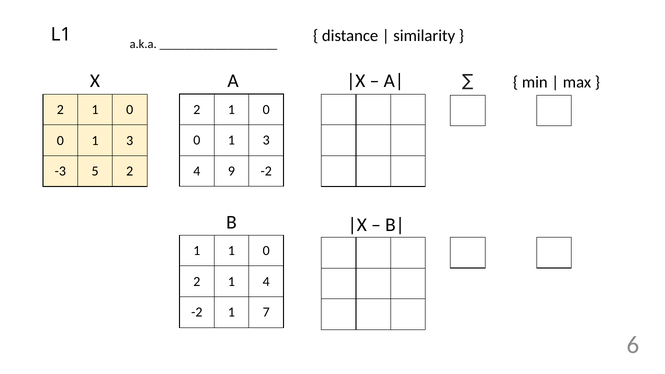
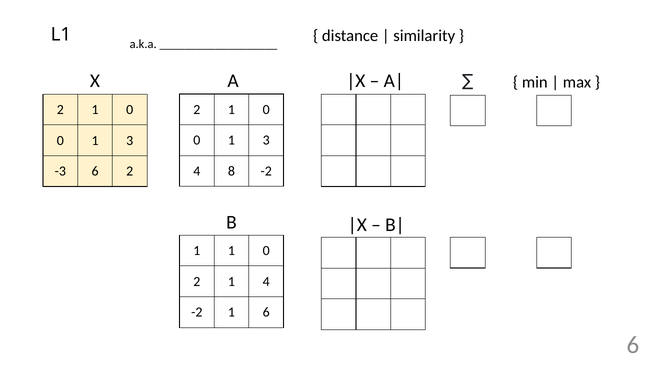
9: 9 -> 8 (231, 171)
-3 5: 5 -> 6 (95, 171)
1 7: 7 -> 6 (266, 312)
